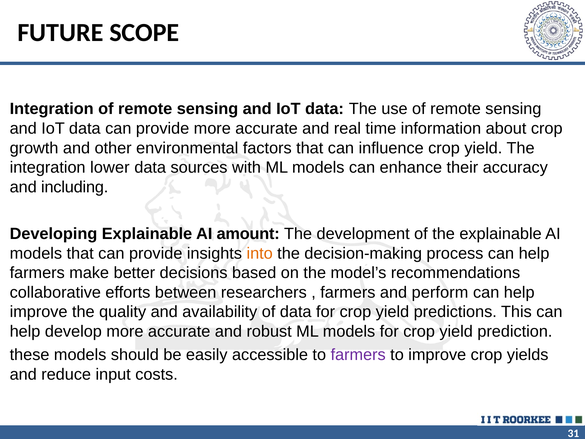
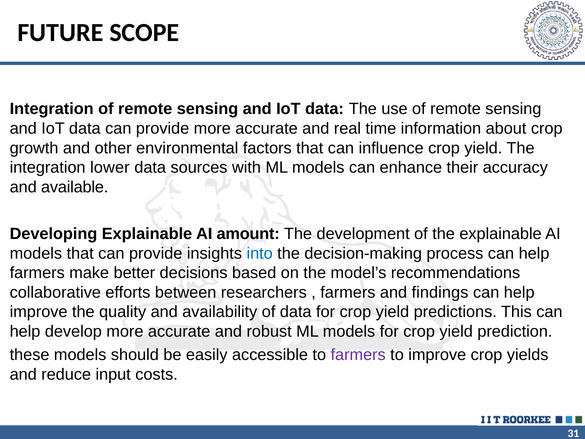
including: including -> available (75, 187)
into colour: orange -> blue (260, 253)
perform: perform -> findings (440, 292)
